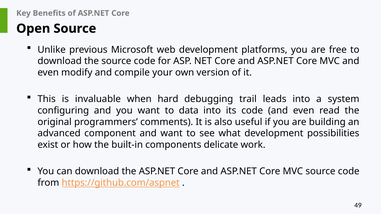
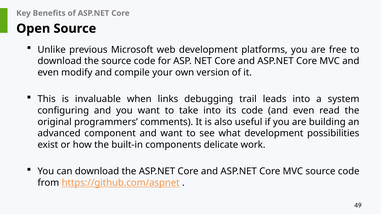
hard: hard -> links (168, 99)
data: data -> take (189, 111)
